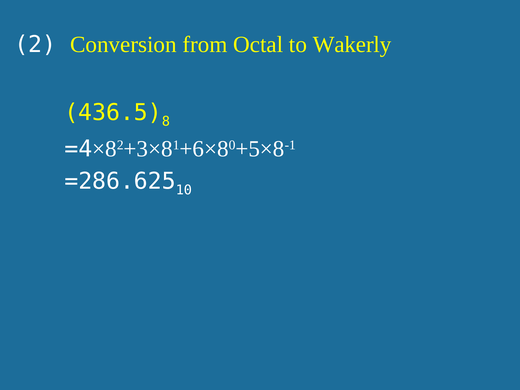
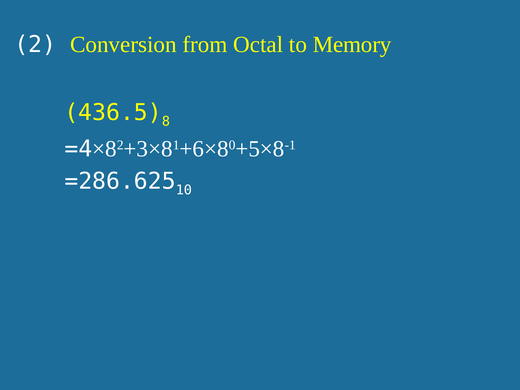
Wakerly: Wakerly -> Memory (352, 45)
